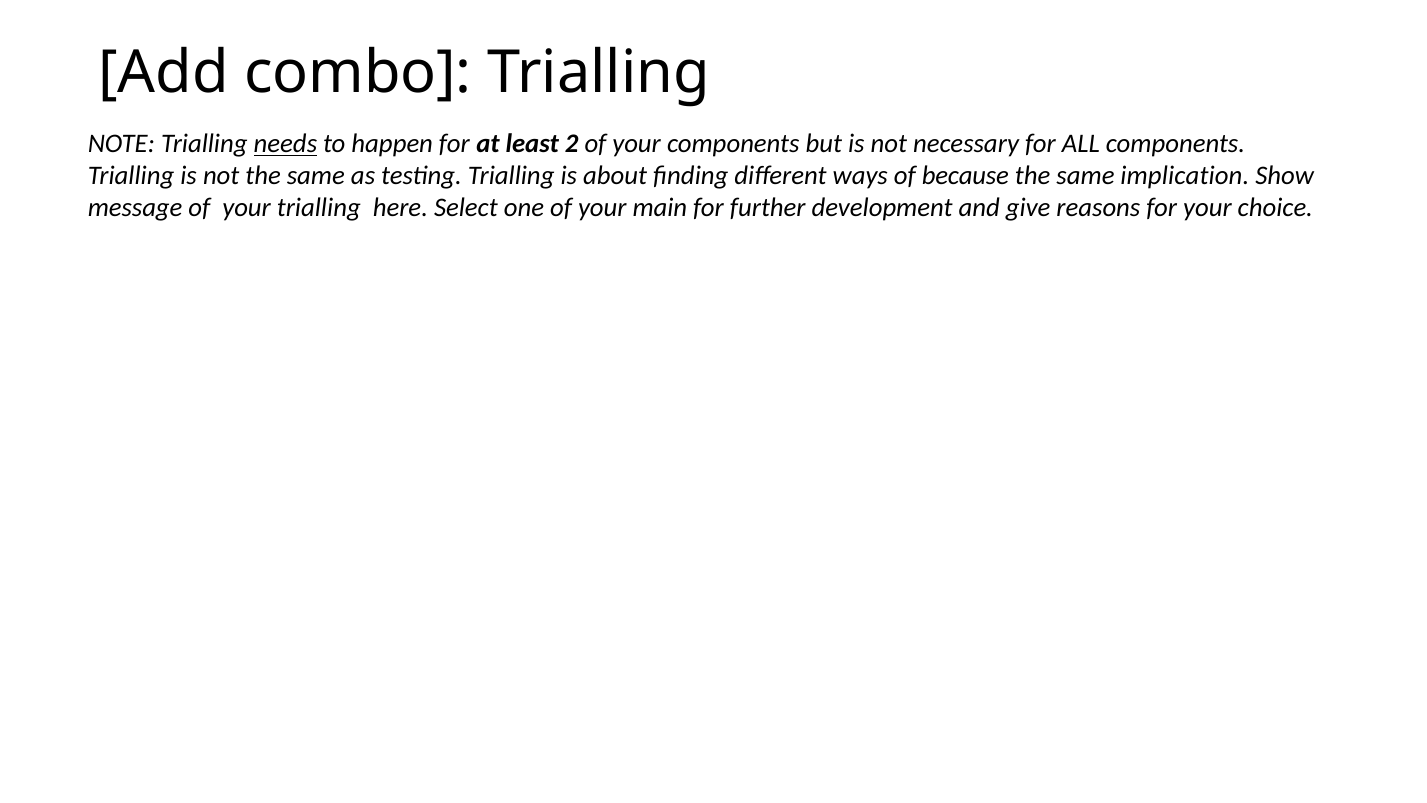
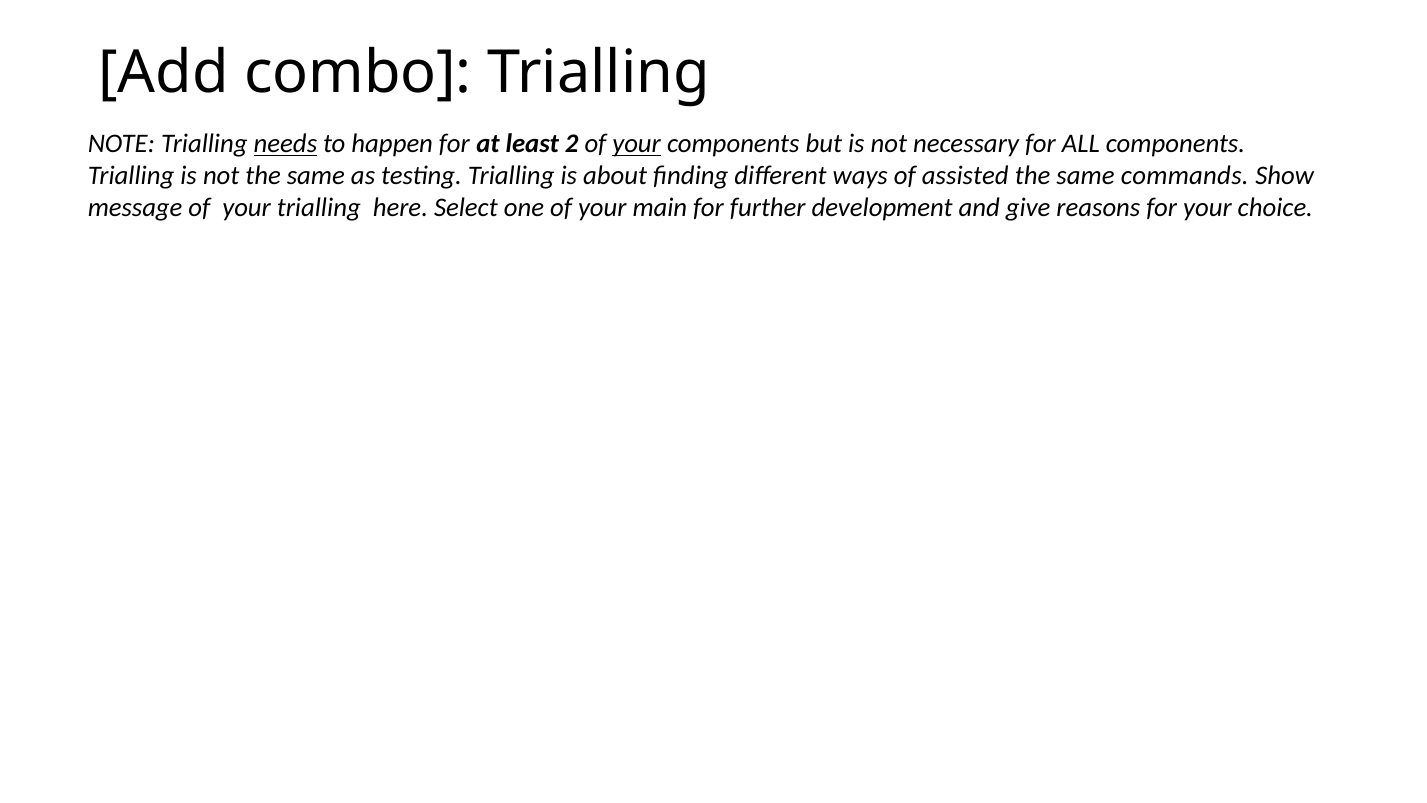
your underline: none -> present (637, 144)
because: because -> assisted (965, 176)
implication: implication -> commands (1185, 176)
